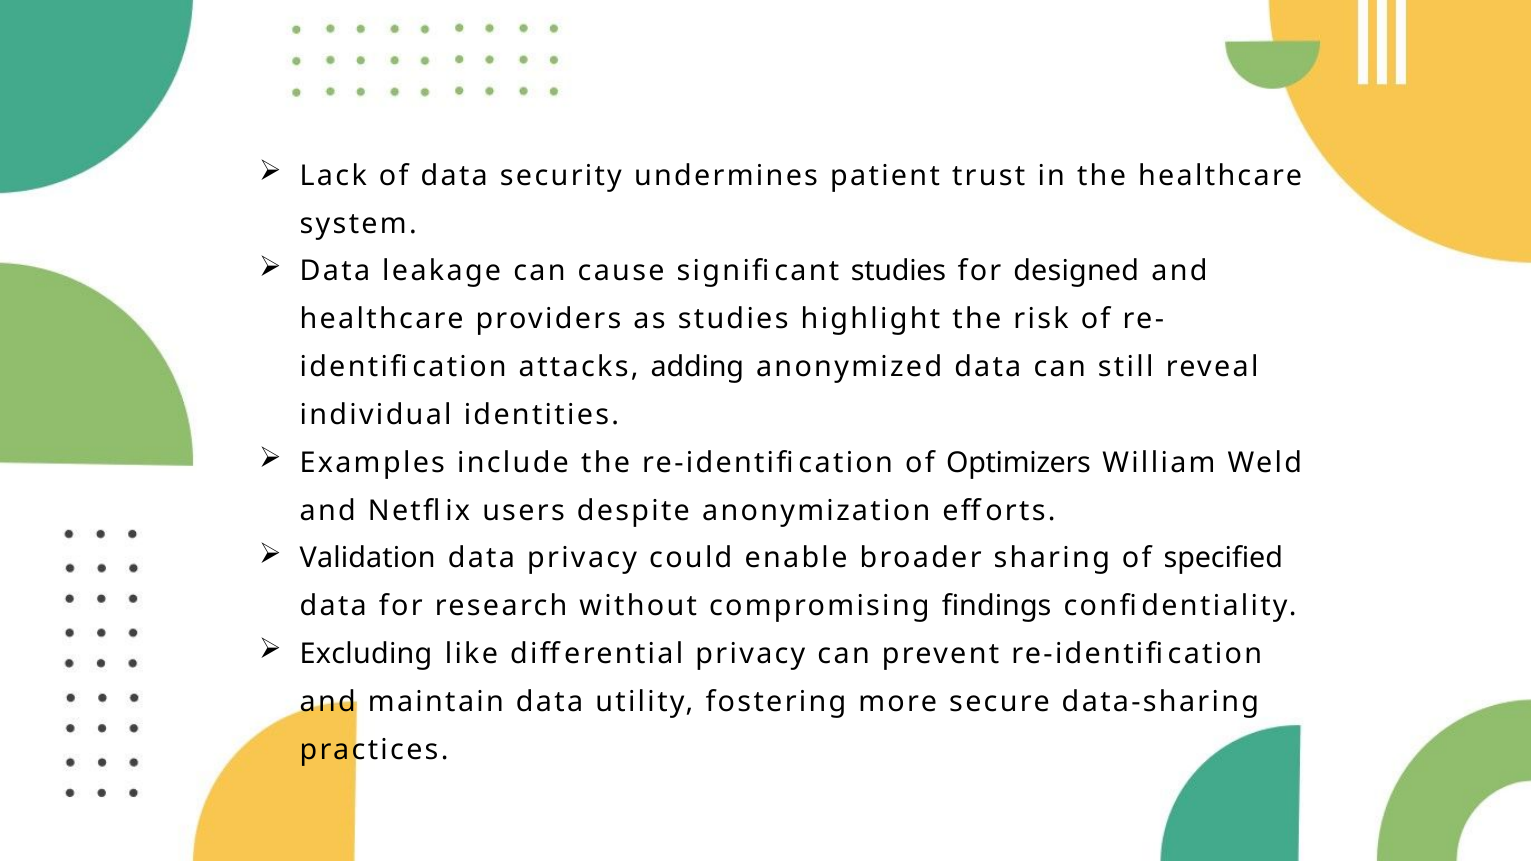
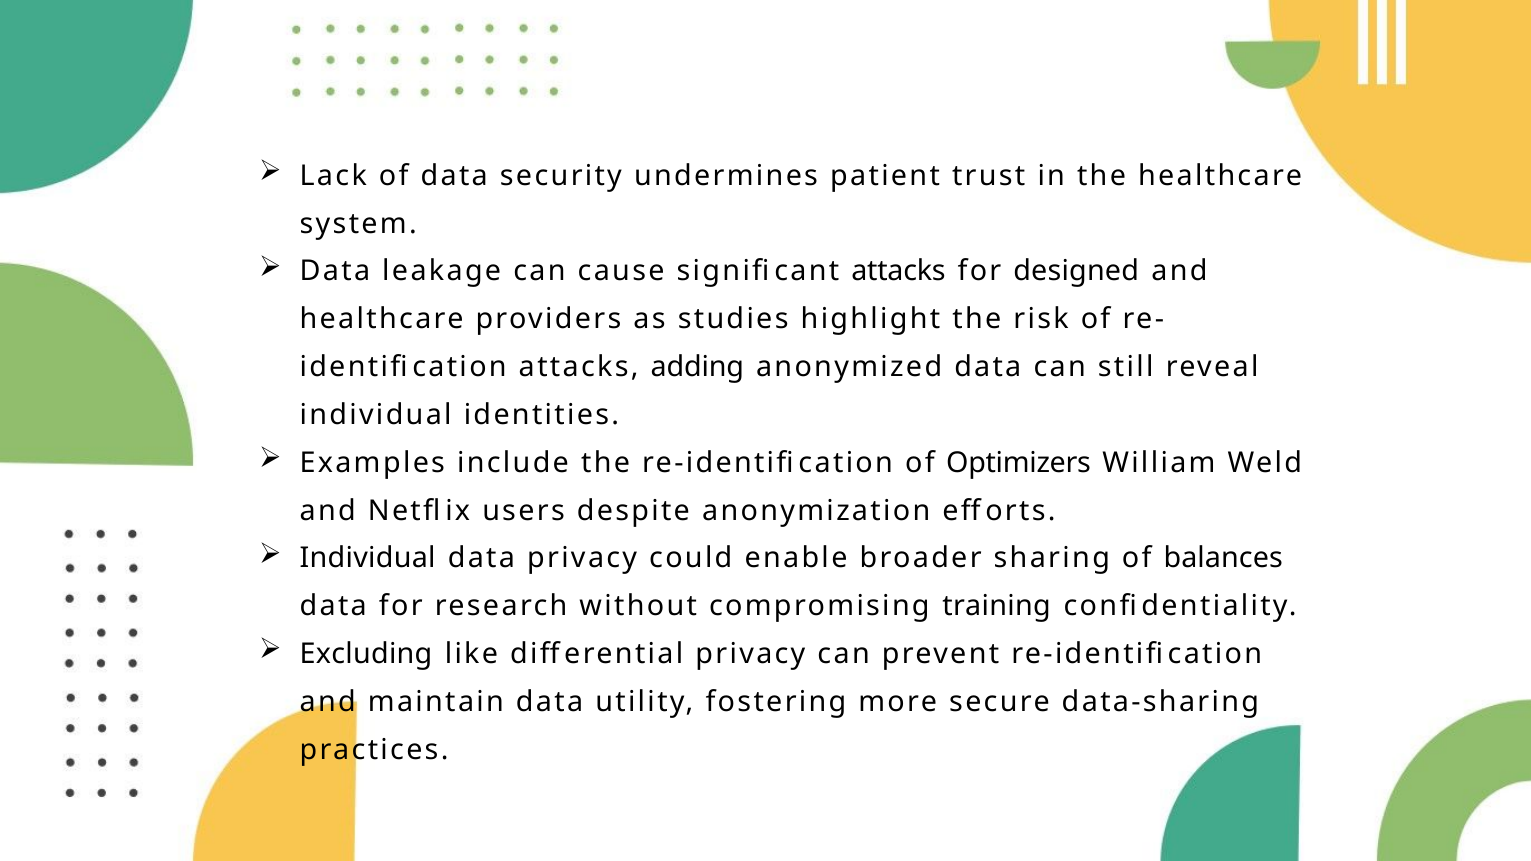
significant studies: studies -> attacks (898, 272)
Validation: Validation -> Individual (368, 558)
specified: specified -> balances (1223, 558)
findings: findings -> training (997, 606)
